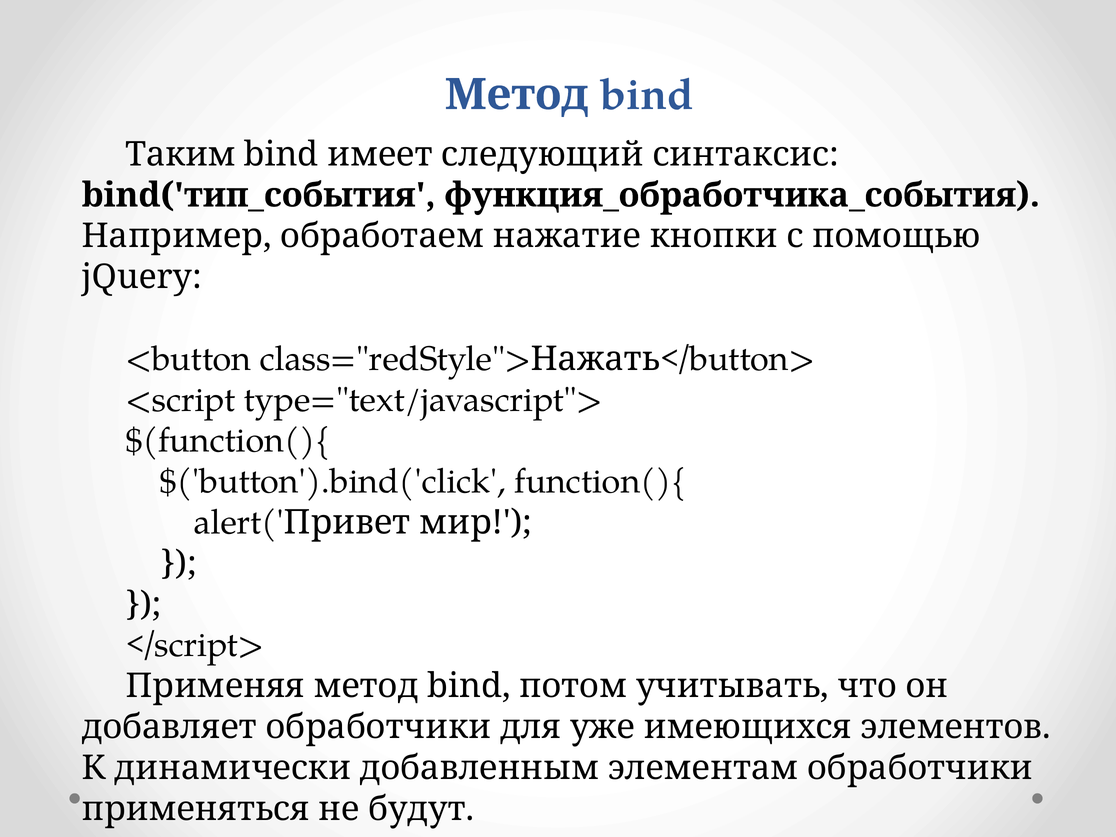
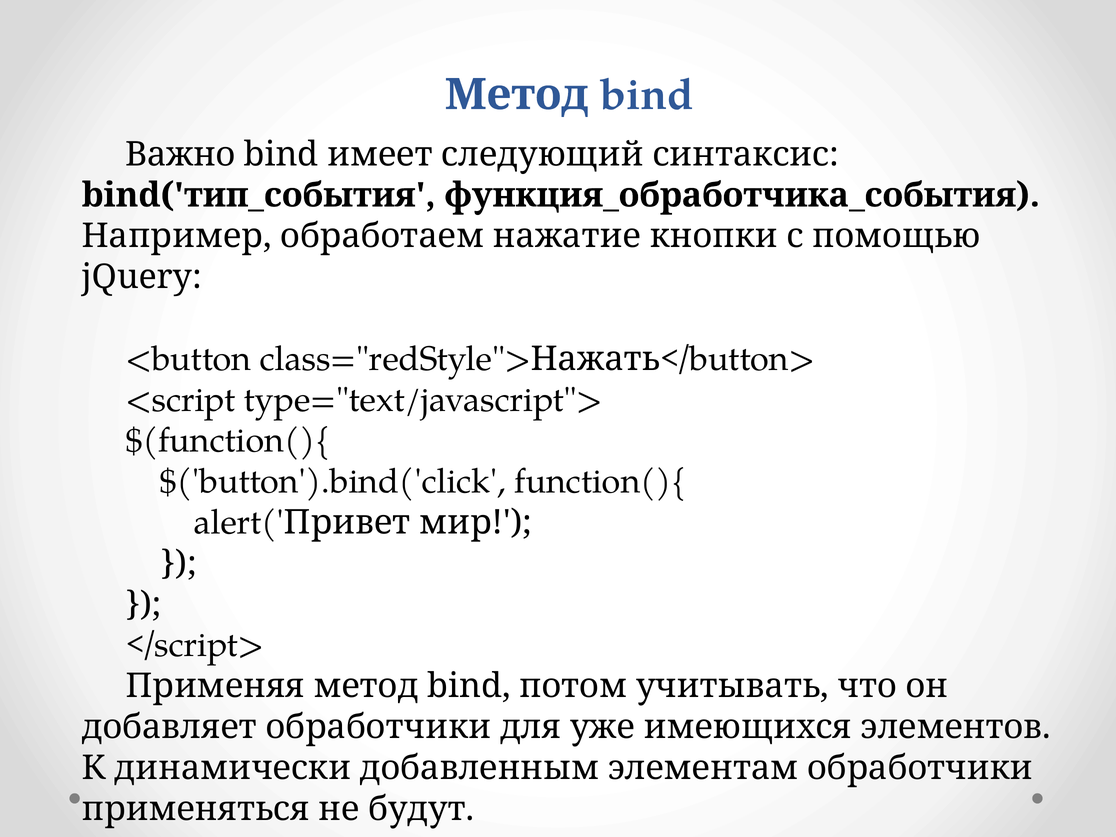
Таким: Таким -> Важно (181, 154)
